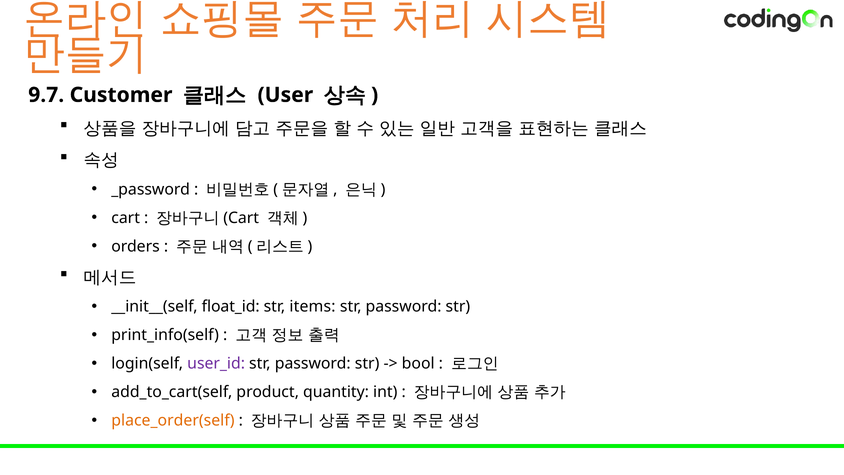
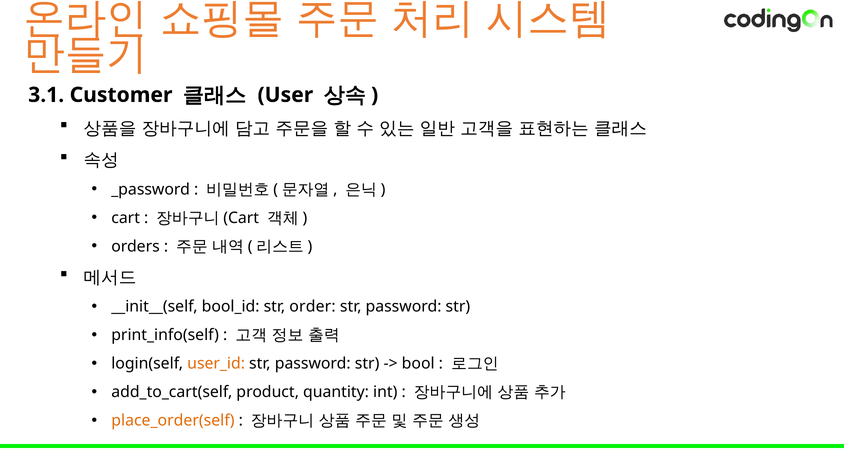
9.7: 9.7 -> 3.1 (46, 95)
float_id: float_id -> bool_id (231, 307)
items: items -> order (312, 307)
user_id colour: purple -> orange (216, 364)
